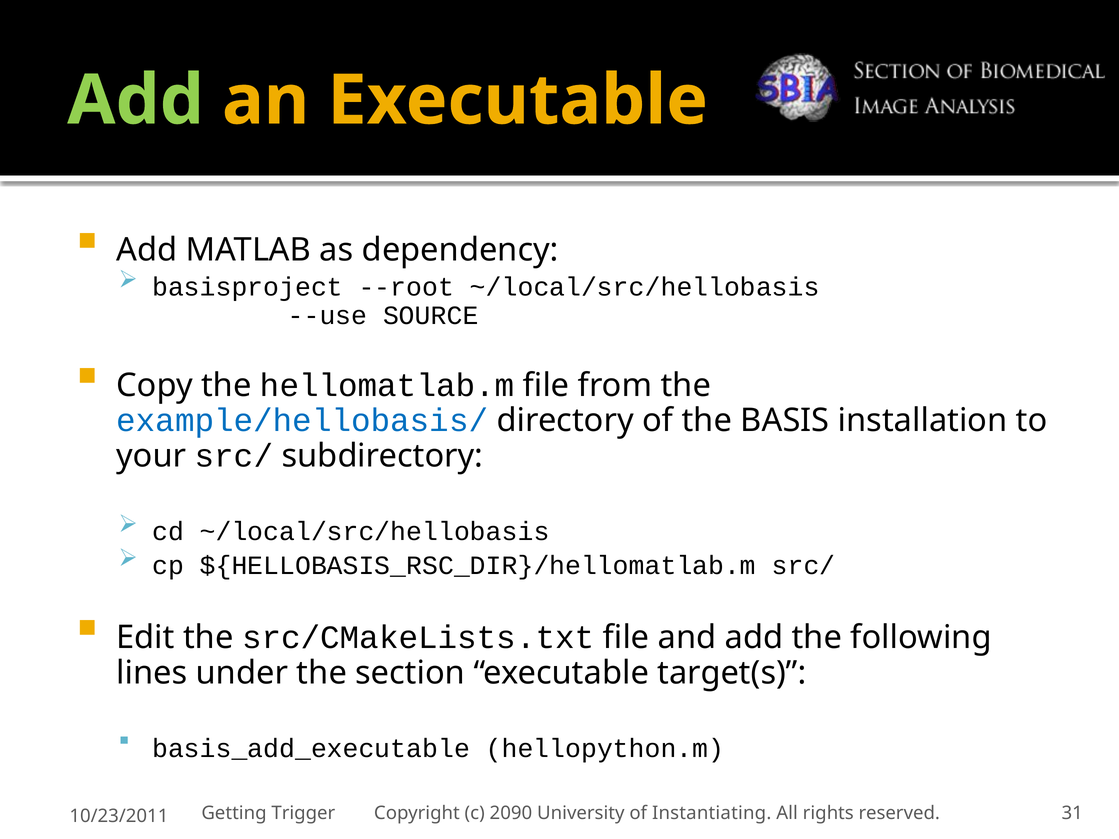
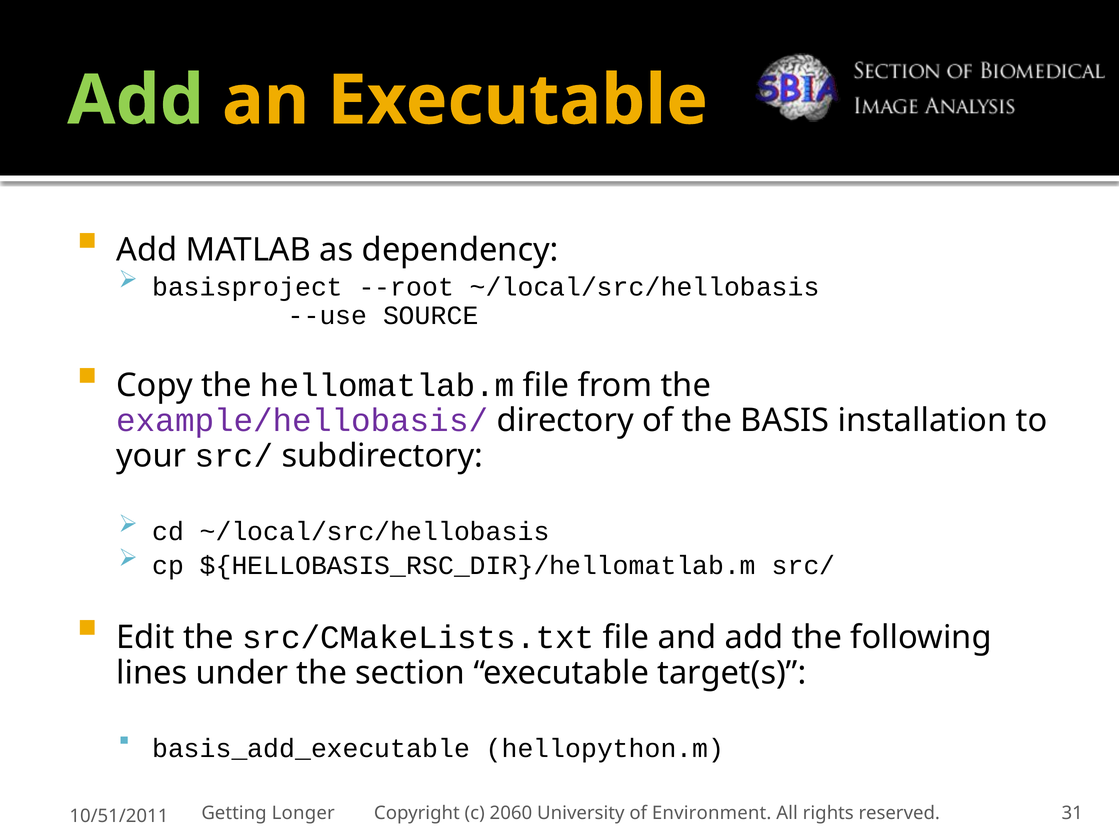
example/hellobasis/ colour: blue -> purple (302, 421)
Trigger: Trigger -> Longer (303, 813)
2090: 2090 -> 2060 (511, 813)
Instantiating: Instantiating -> Environment (712, 813)
10/23/2011: 10/23/2011 -> 10/51/2011 (119, 816)
